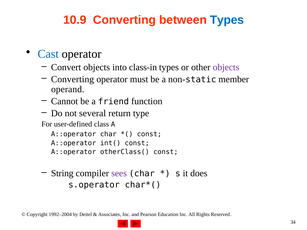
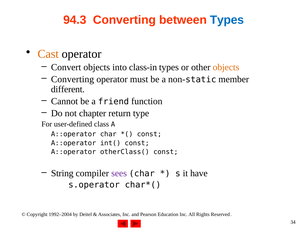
10.9: 10.9 -> 94.3 (75, 20)
Cast colour: blue -> orange (48, 54)
objects colour: purple -> orange (226, 67)
operand: operand -> different (68, 89)
several: several -> chapter (93, 113)
does: does -> have (199, 174)
